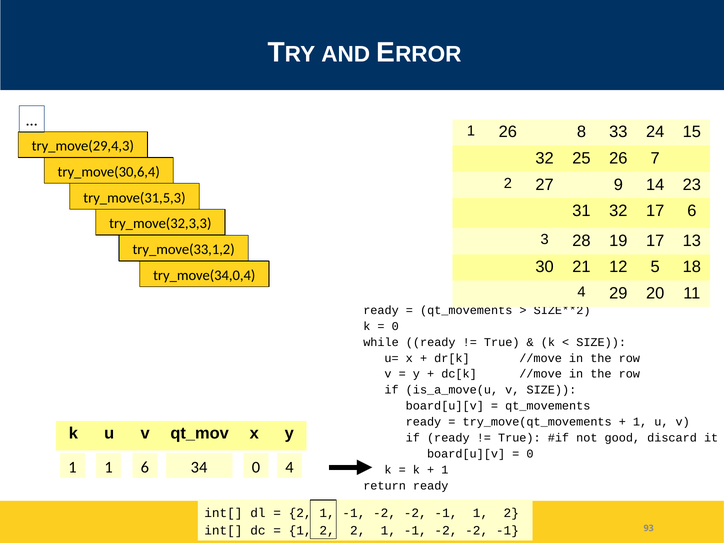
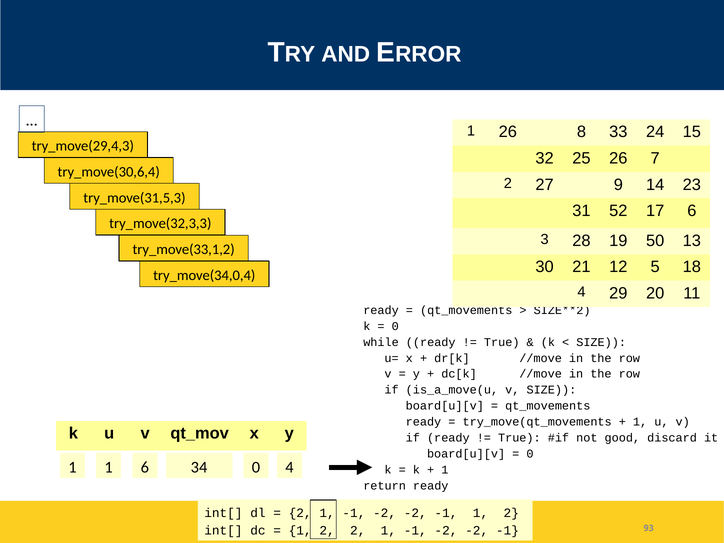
31 32: 32 -> 52 (618, 211)
19 17: 17 -> 50 (655, 241)
